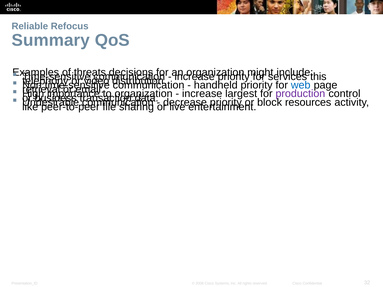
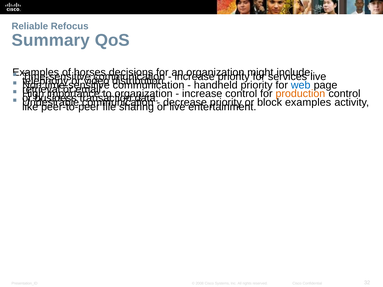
threats: threats -> horses (90, 72)
this: this -> live (318, 77)
increase largest: largest -> control (241, 94)
production colour: purple -> orange (300, 94)
block resources: resources -> examples (308, 102)
